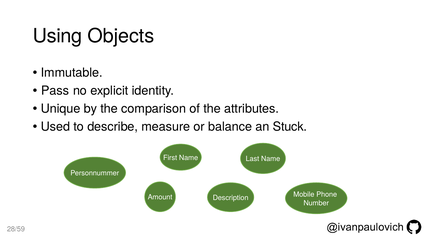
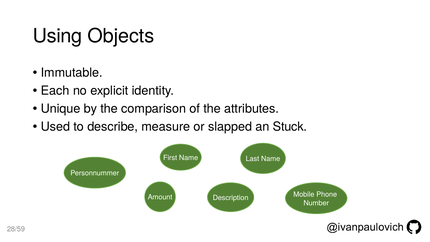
Pass: Pass -> Each (55, 91)
balance: balance -> slapped (230, 127)
